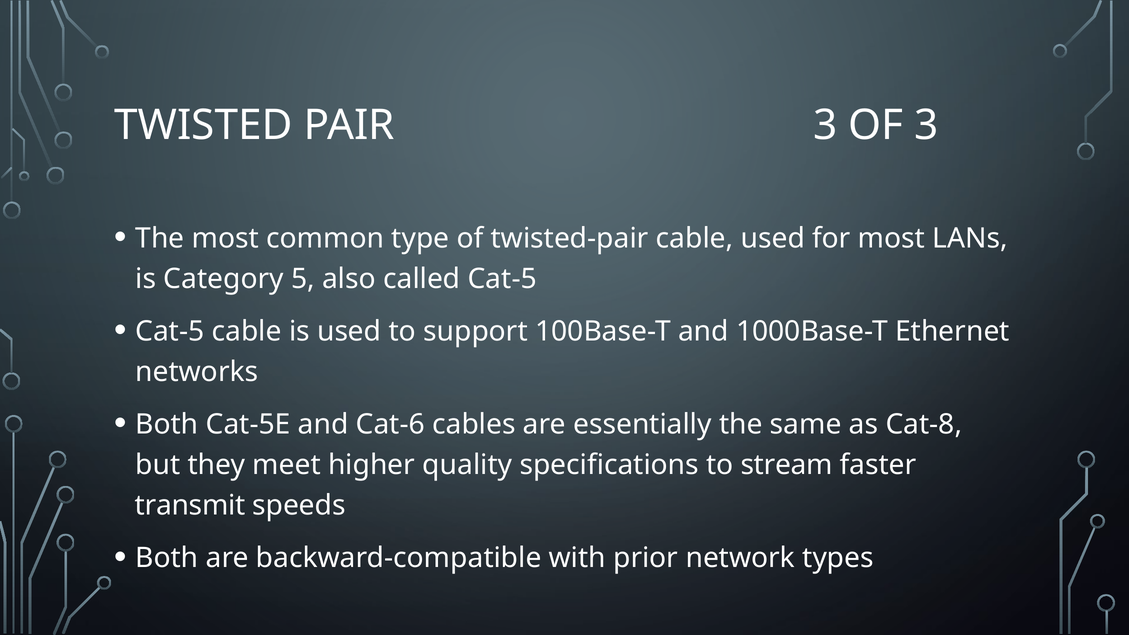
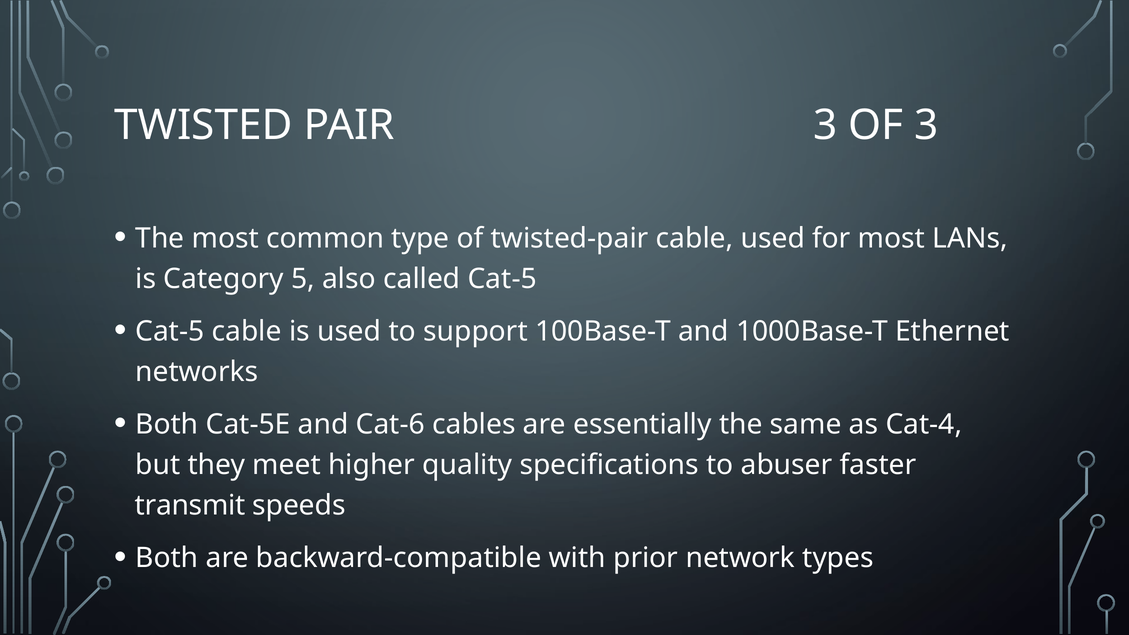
Cat-8: Cat-8 -> Cat-4 (924, 424)
stream: stream -> abuser (787, 465)
